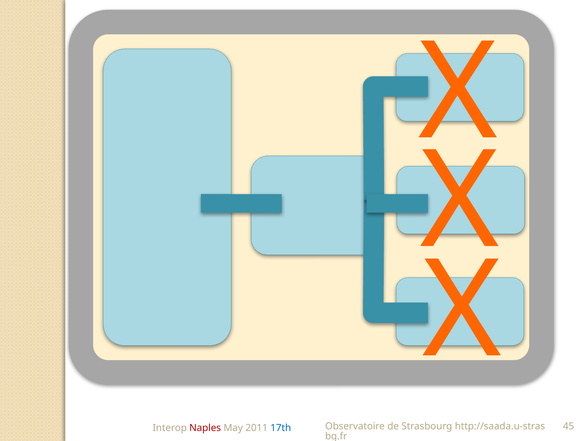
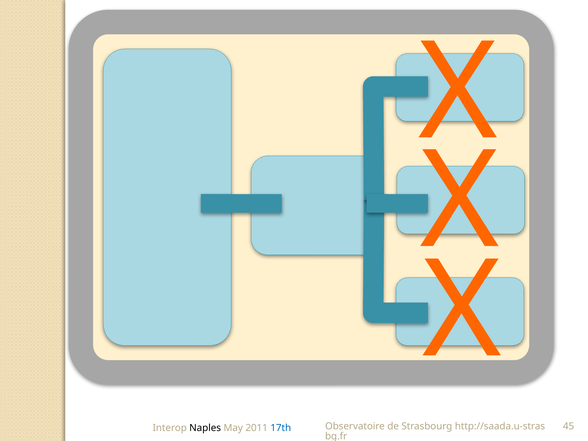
Naples colour: red -> black (205, 428)
